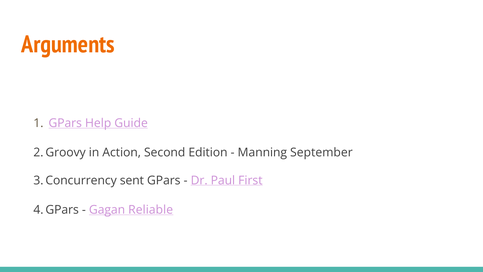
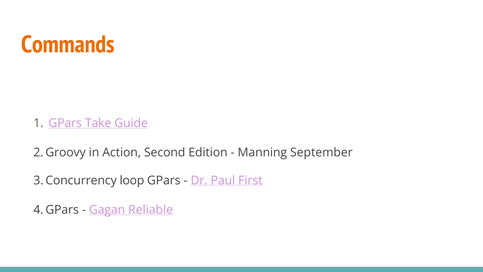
Arguments: Arguments -> Commands (68, 45)
Help: Help -> Take (98, 123)
sent: sent -> loop (132, 180)
